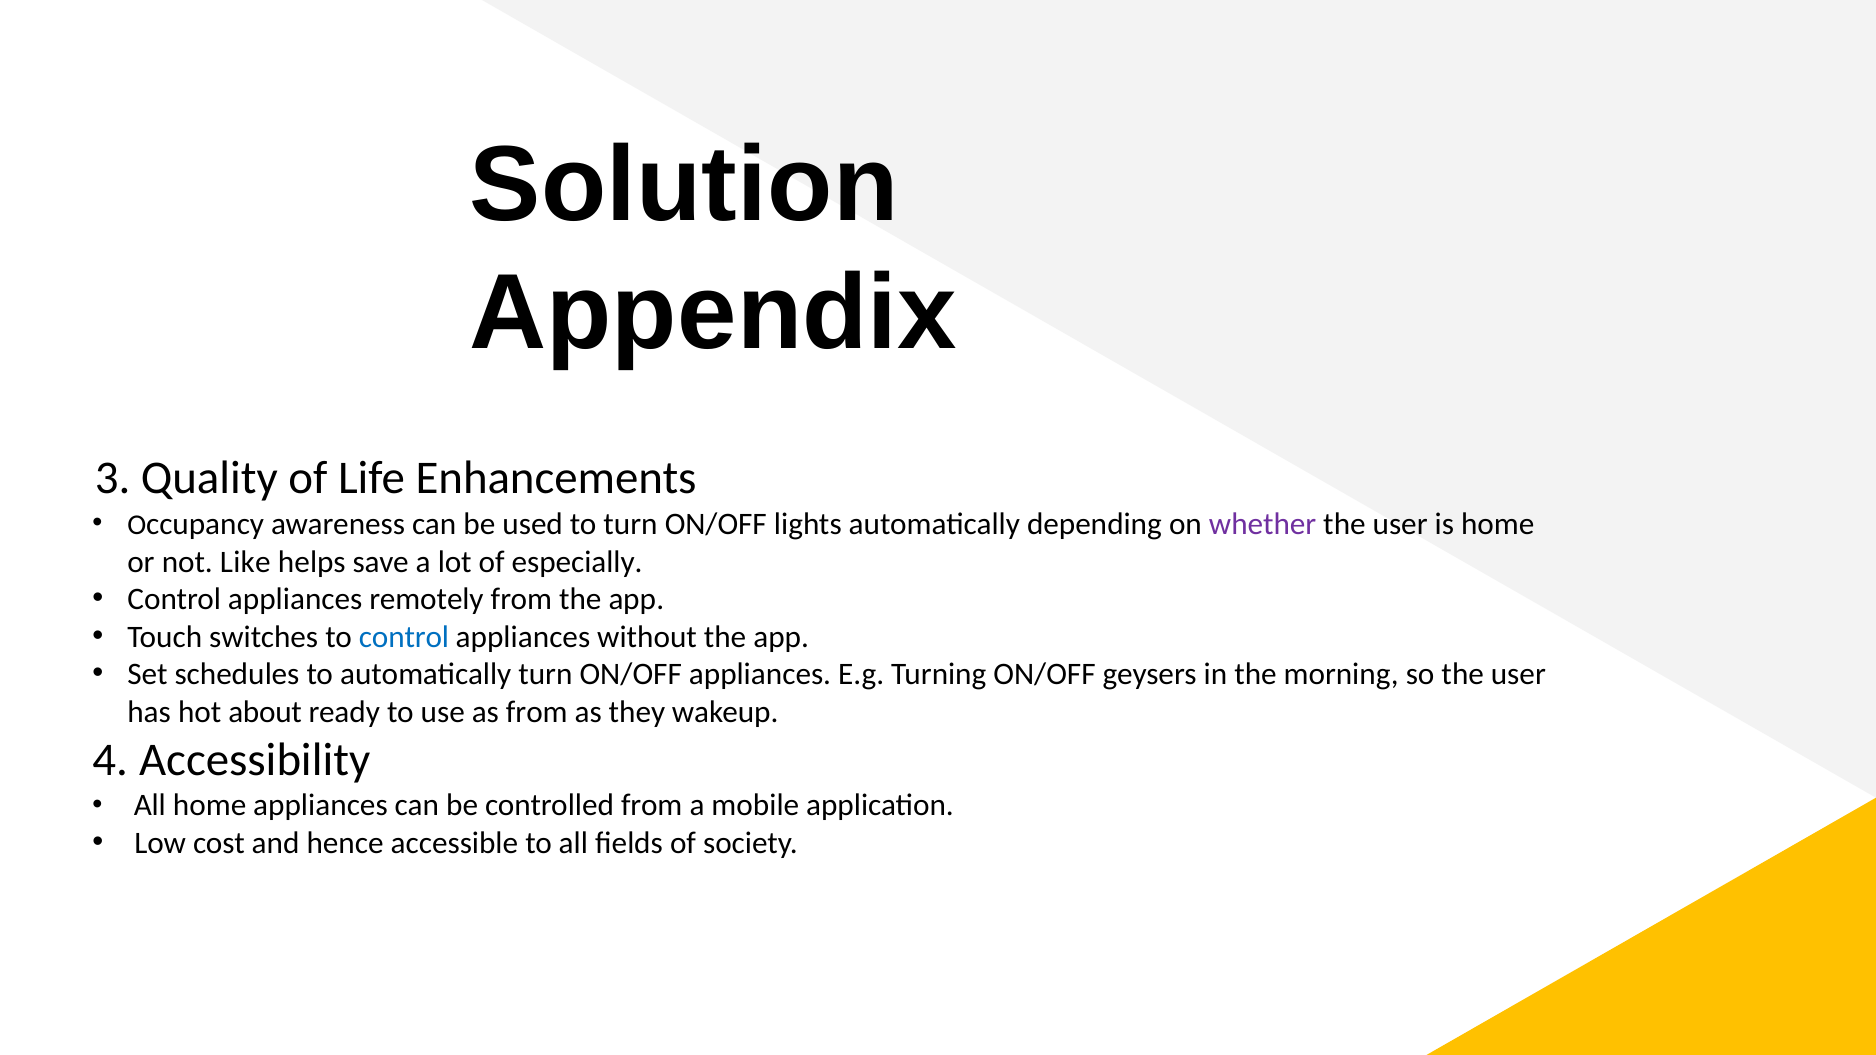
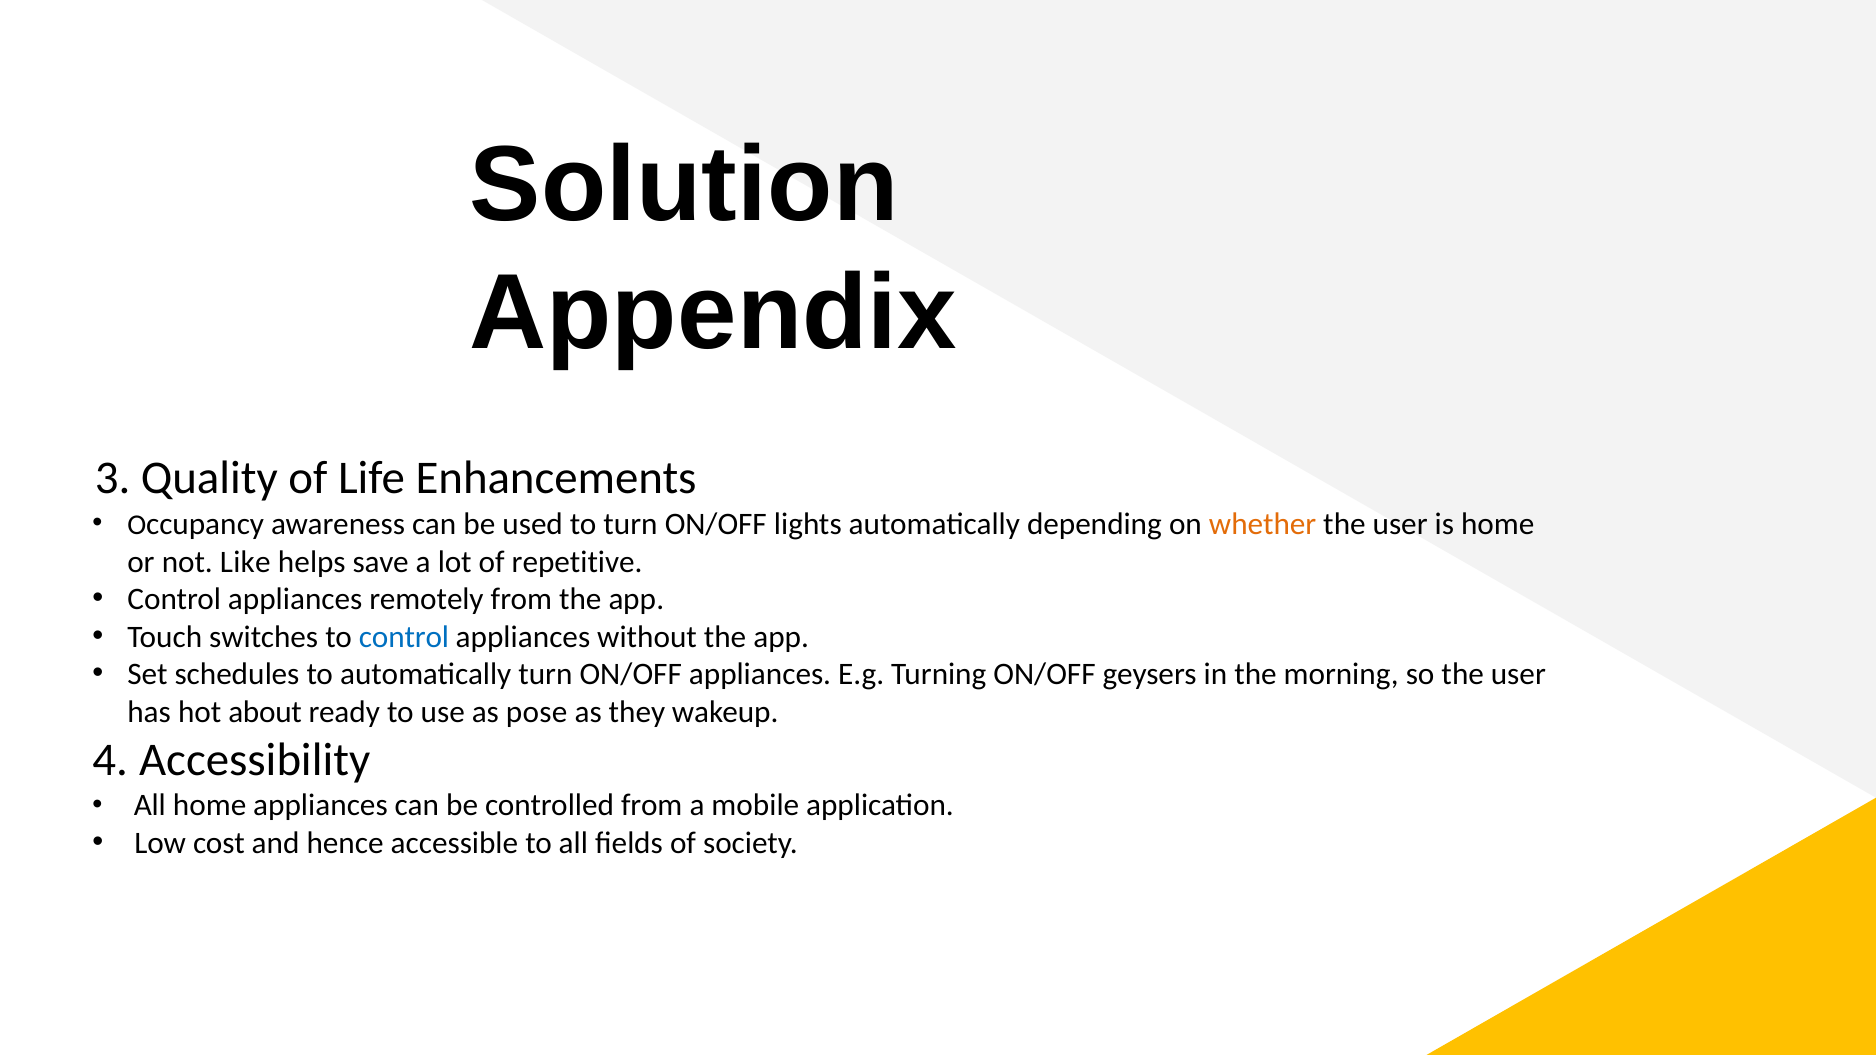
whether colour: purple -> orange (1263, 524)
especially: especially -> repetitive (577, 562)
as from: from -> pose (537, 712)
